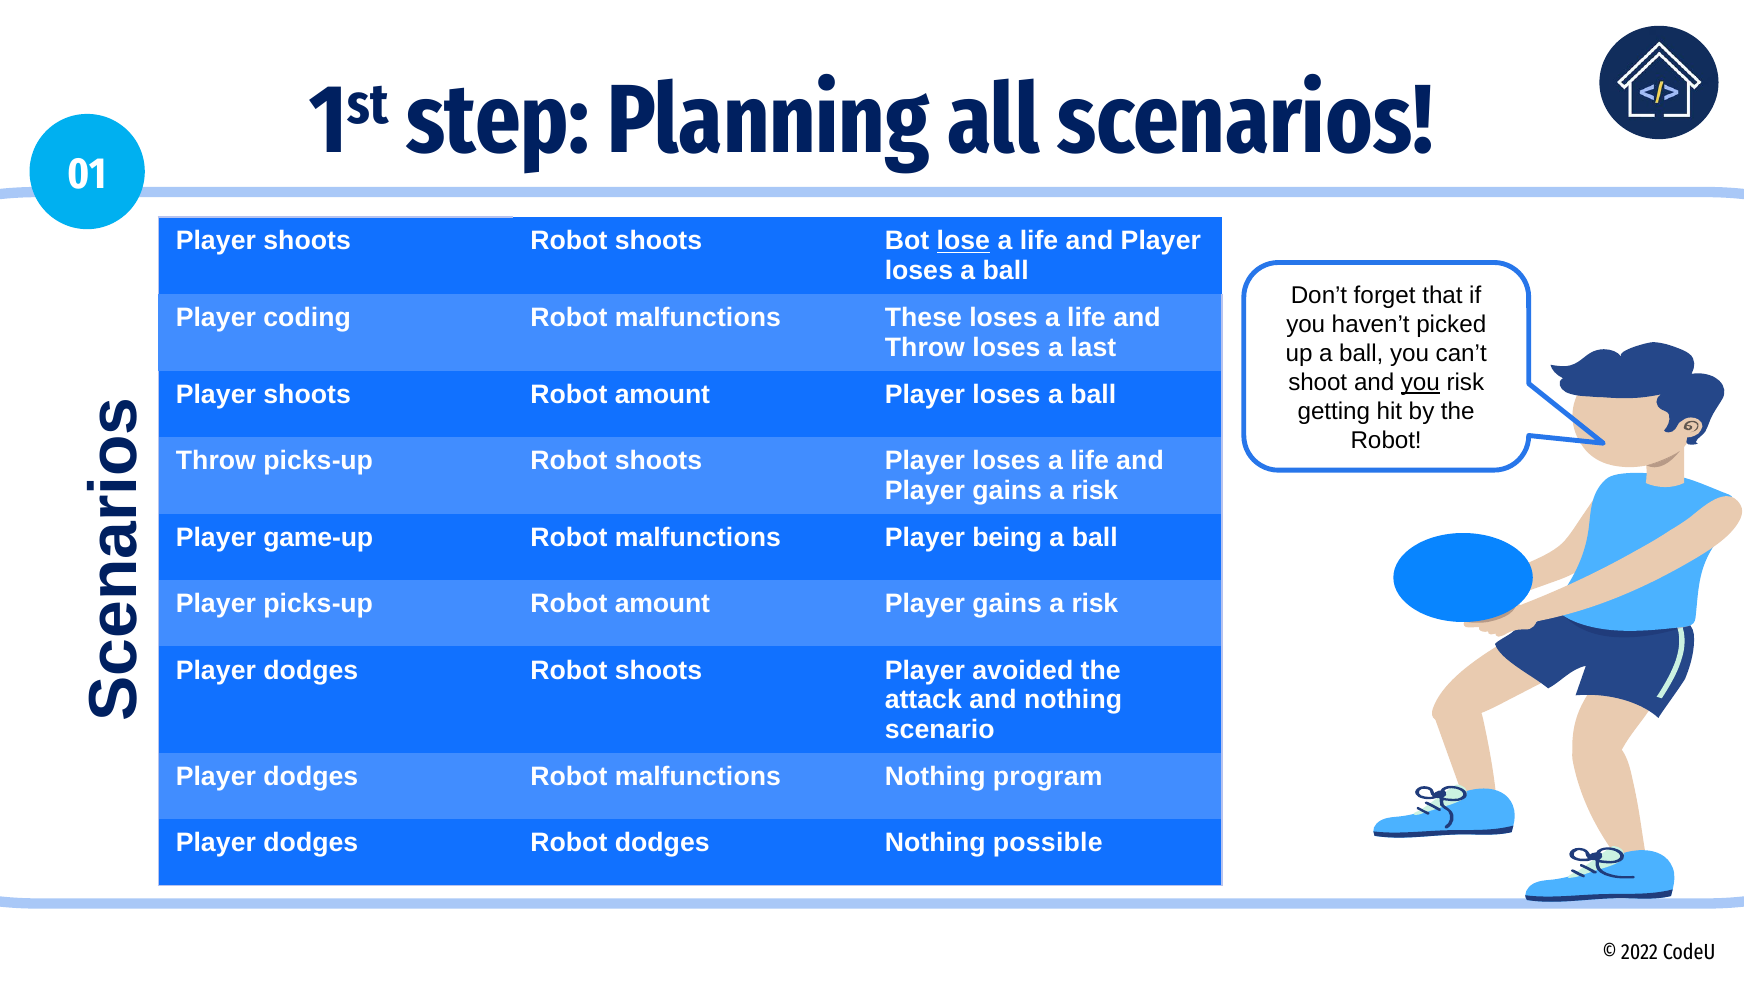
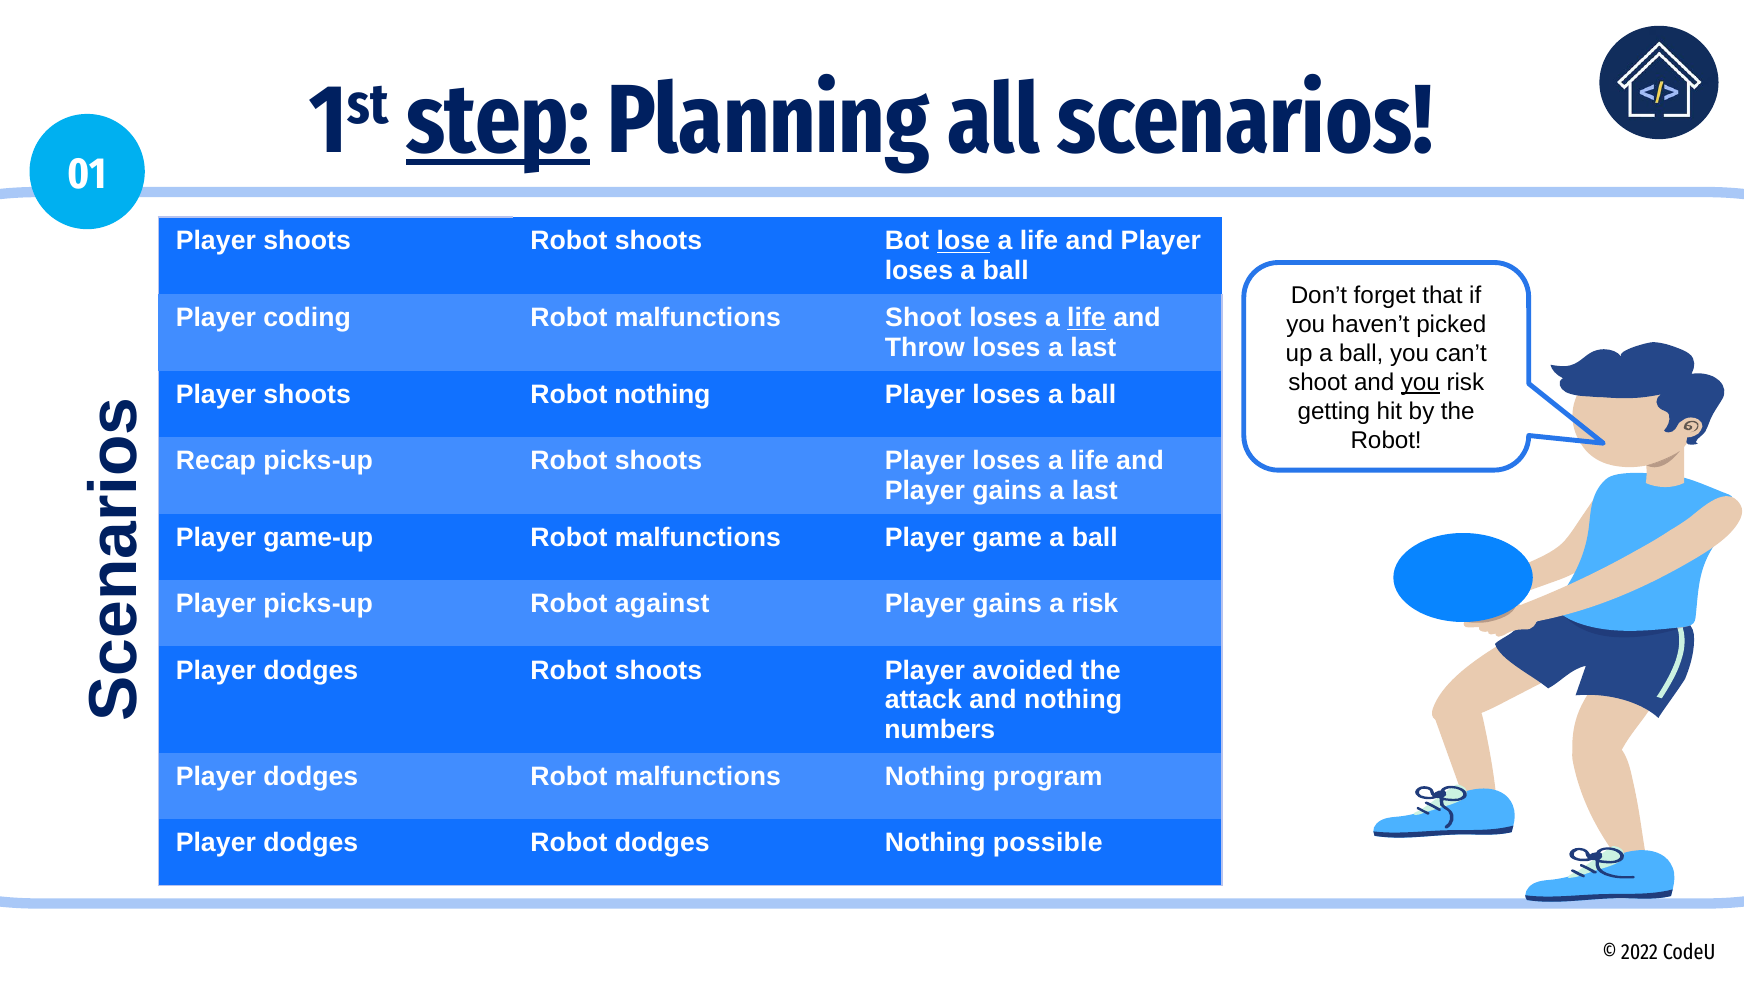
step underline: none -> present (498, 121)
malfunctions These: These -> Shoot (923, 318)
life underline: none -> present (1086, 318)
shoots Robot amount: amount -> nothing (662, 395)
Throw: Throw -> Recap (216, 461)
risk: risk -> last (1095, 491)
being: being -> game (1007, 538)
picks-up Robot amount: amount -> against (662, 604)
scenario: scenario -> numbers (940, 730)
